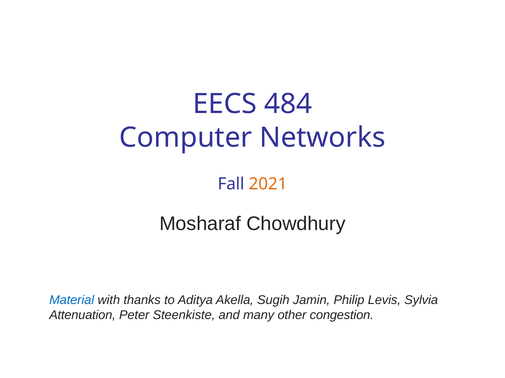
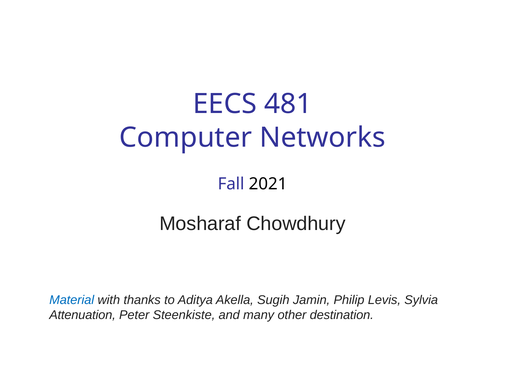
484: 484 -> 481 (288, 104)
2021 colour: orange -> black (268, 184)
congestion: congestion -> destination (342, 316)
